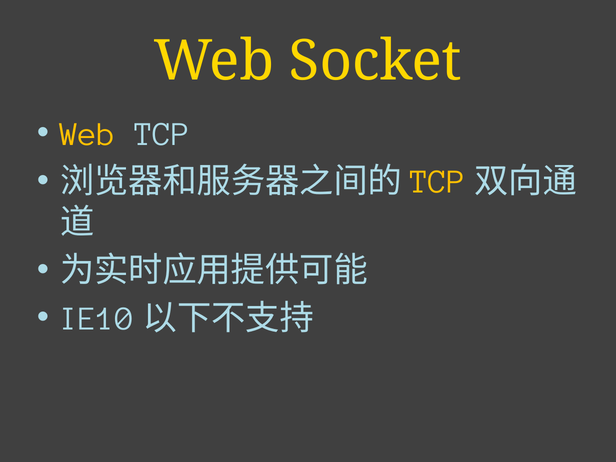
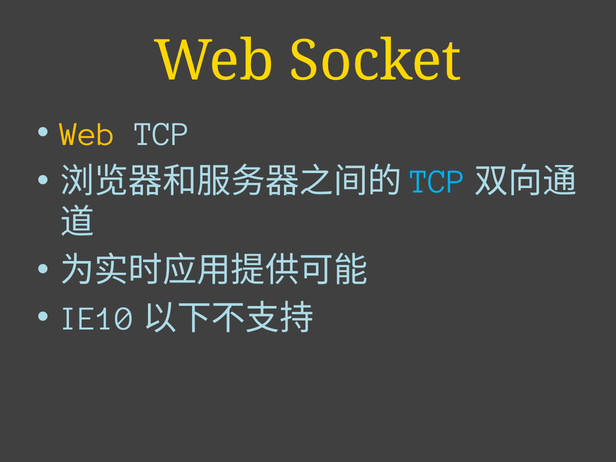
TCP colour: yellow -> light blue (438, 182)
